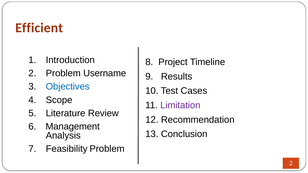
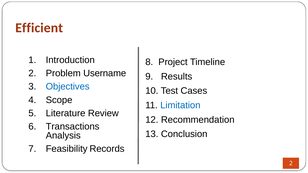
Limitation colour: purple -> blue (180, 105)
Management: Management -> Transactions (73, 127)
Feasibility Problem: Problem -> Records (107, 149)
